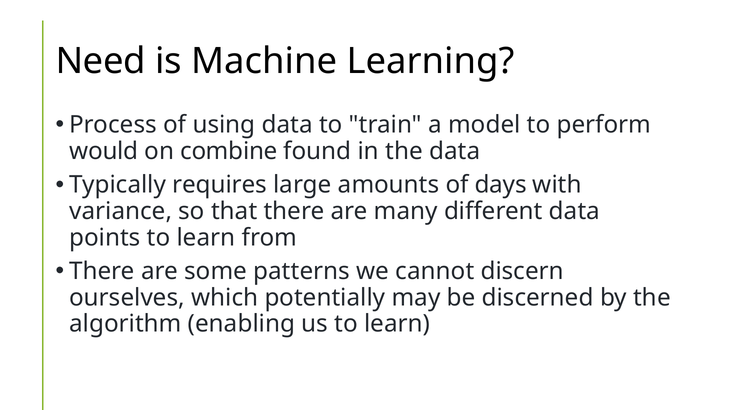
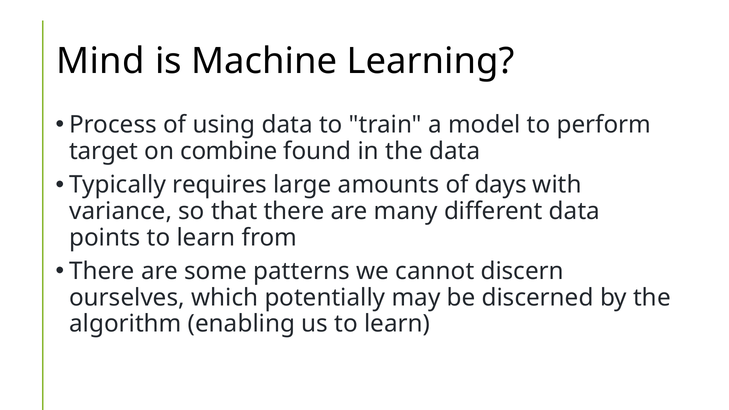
Need: Need -> Mind (100, 61)
would: would -> target (104, 151)
